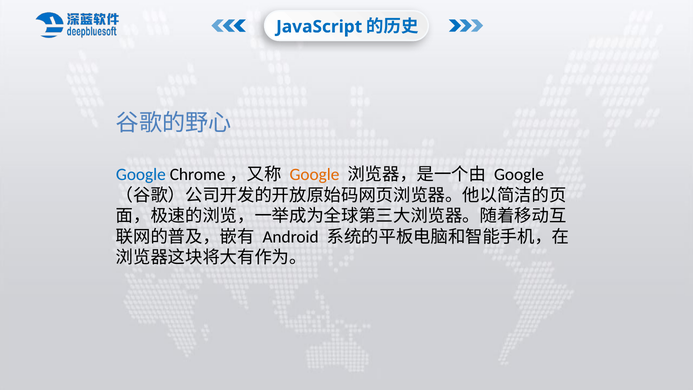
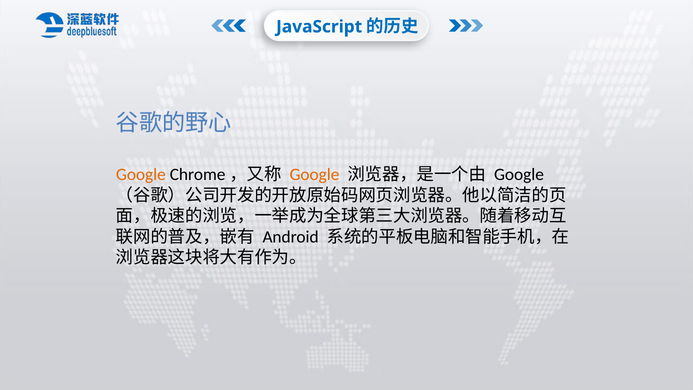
Google colour: blue -> orange (141, 174)
